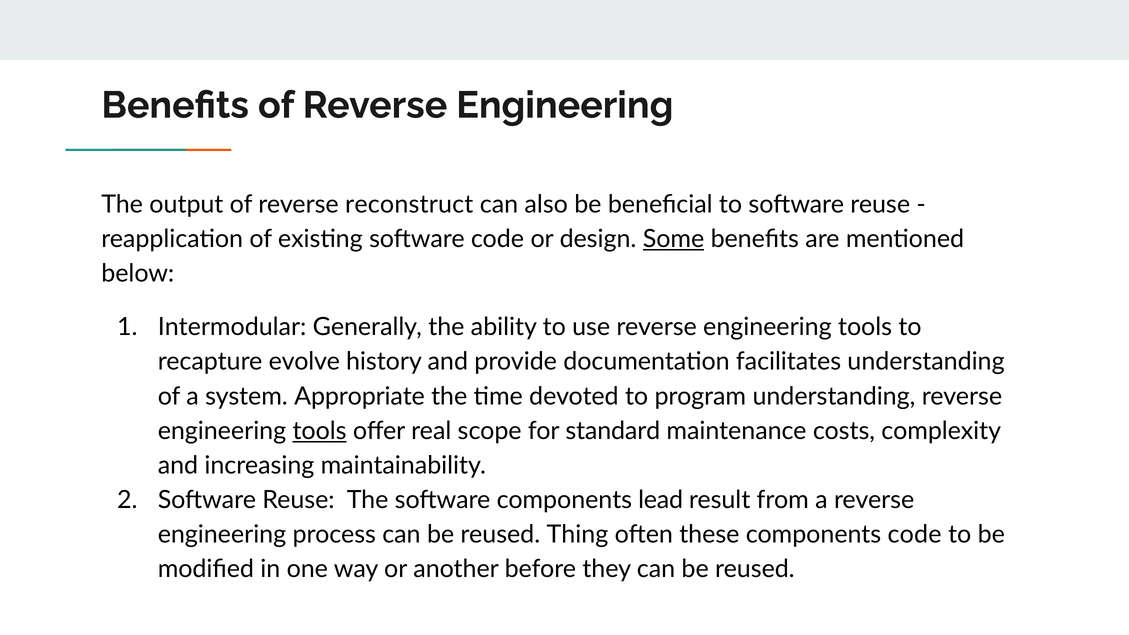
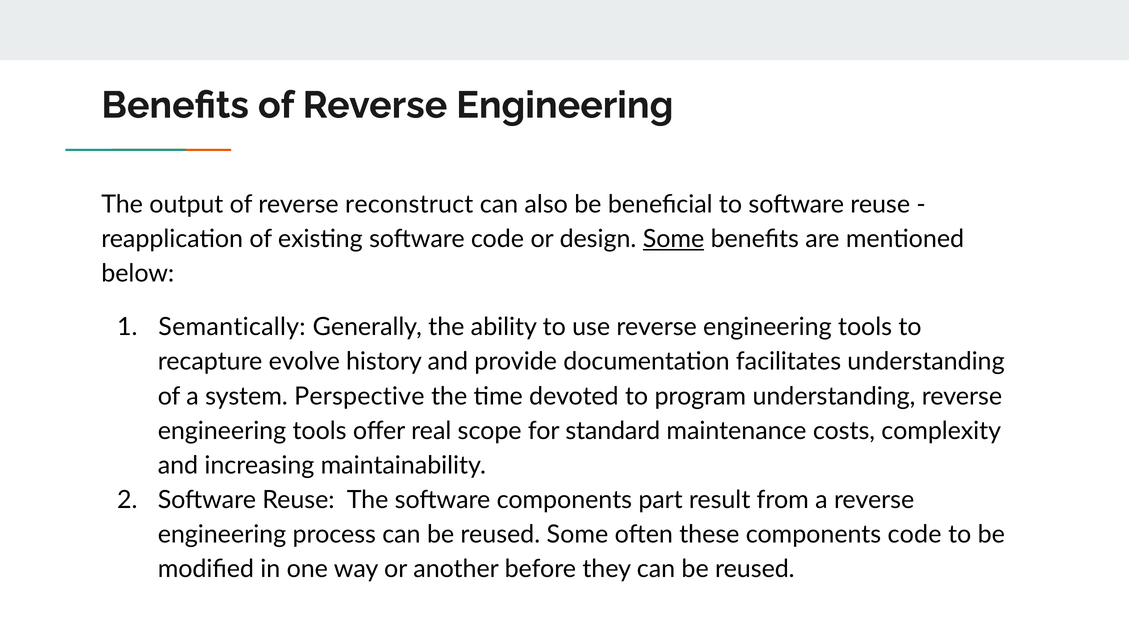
Intermodular: Intermodular -> Semantically (232, 327)
Appropriate: Appropriate -> Perspective (359, 396)
tools underline: present -> none (320, 431)
lead: lead -> part (661, 500)
reused Thing: Thing -> Some (577, 535)
